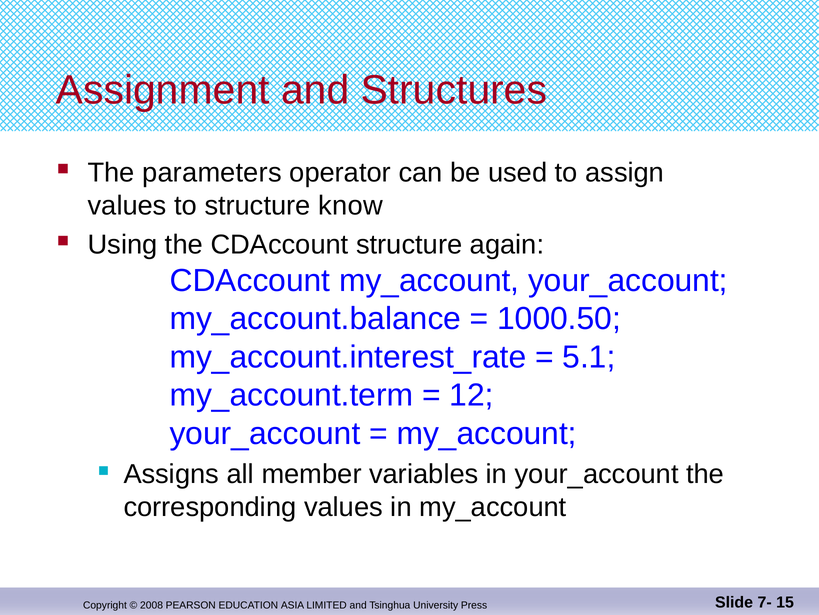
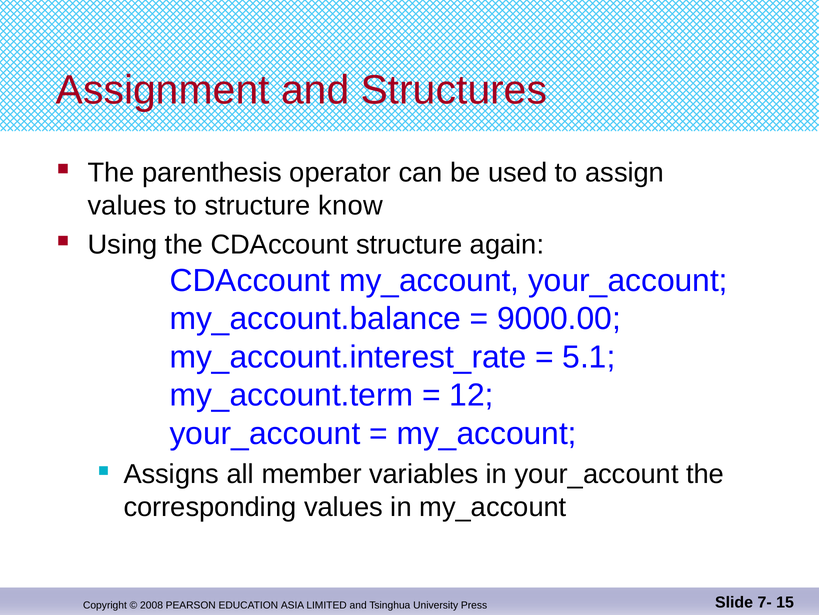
parameters: parameters -> parenthesis (212, 173)
1000.50: 1000.50 -> 9000.00 (559, 319)
